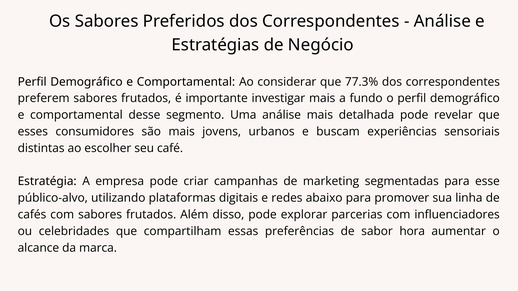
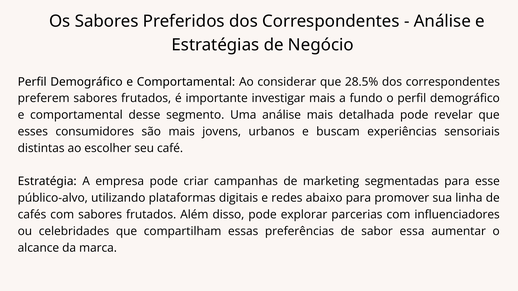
77.3%: 77.3% -> 28.5% (362, 82)
hora: hora -> essa (412, 231)
